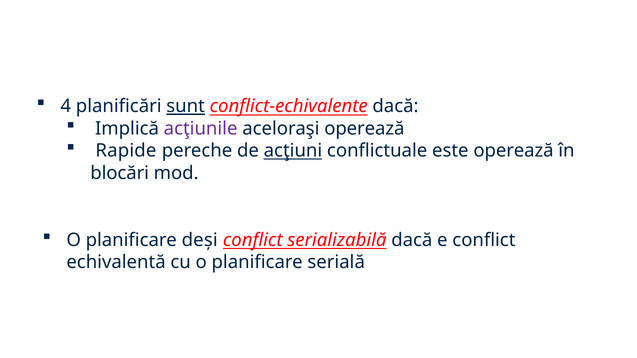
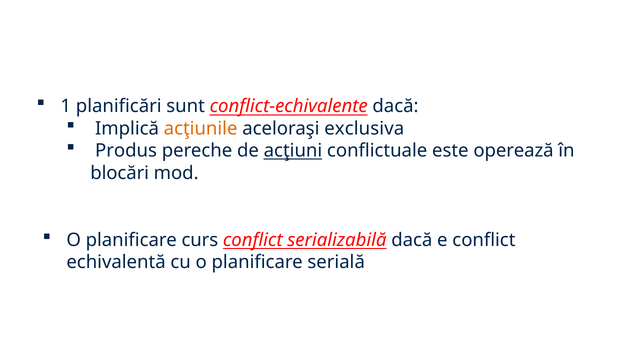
4: 4 -> 1 (66, 106)
sunt underline: present -> none (186, 106)
acţiunile colour: purple -> orange (201, 129)
aceloraşi operează: operează -> exclusiva (364, 129)
Rapide: Rapide -> Produs (126, 151)
deși: deși -> curs (200, 240)
